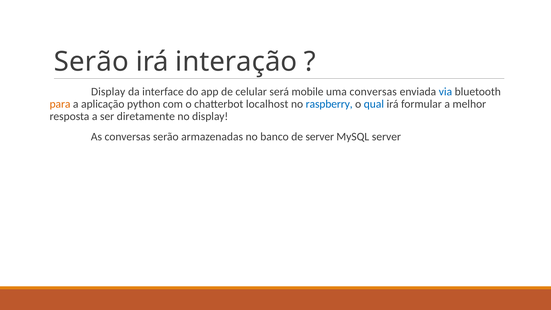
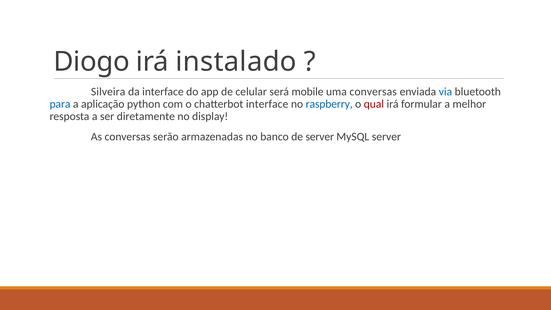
Serão: Serão -> Diogo (92, 62)
interação: interação -> instalado (236, 62)
Display: Display -> Silveira (108, 92)
para colour: orange -> blue (60, 104)
chatterbot localhost: localhost -> interface (267, 104)
qual colour: blue -> red (374, 104)
